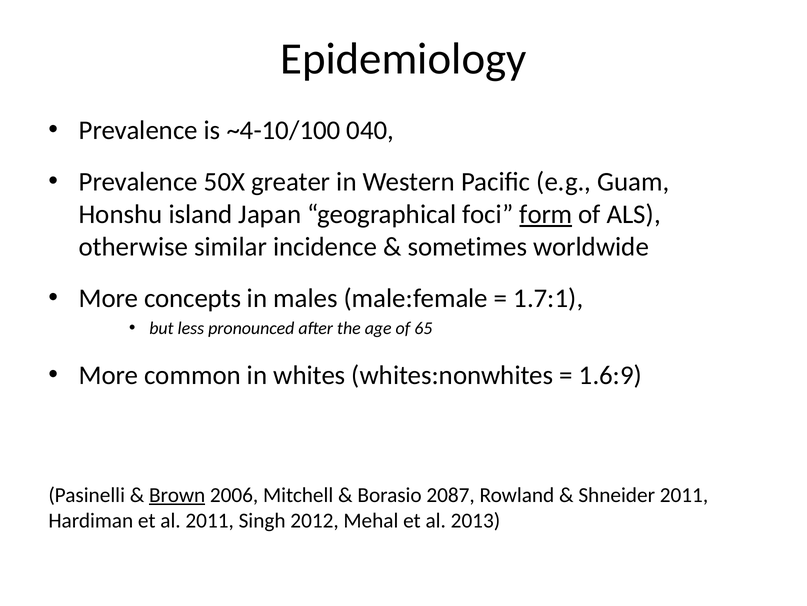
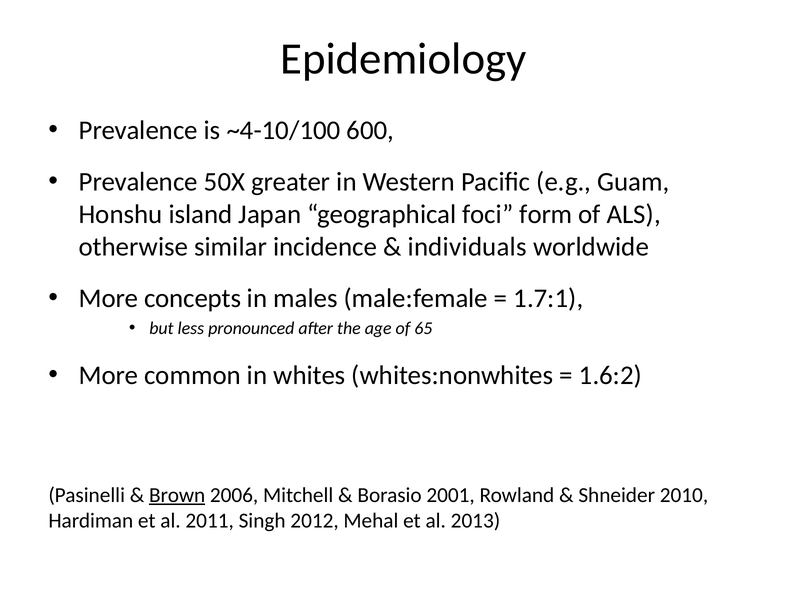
040: 040 -> 600 (370, 130)
form underline: present -> none (546, 214)
sometimes: sometimes -> individuals (467, 246)
1.6:9: 1.6:9 -> 1.6:2 (610, 375)
2087: 2087 -> 2001 (451, 494)
Shneider 2011: 2011 -> 2010 (684, 494)
